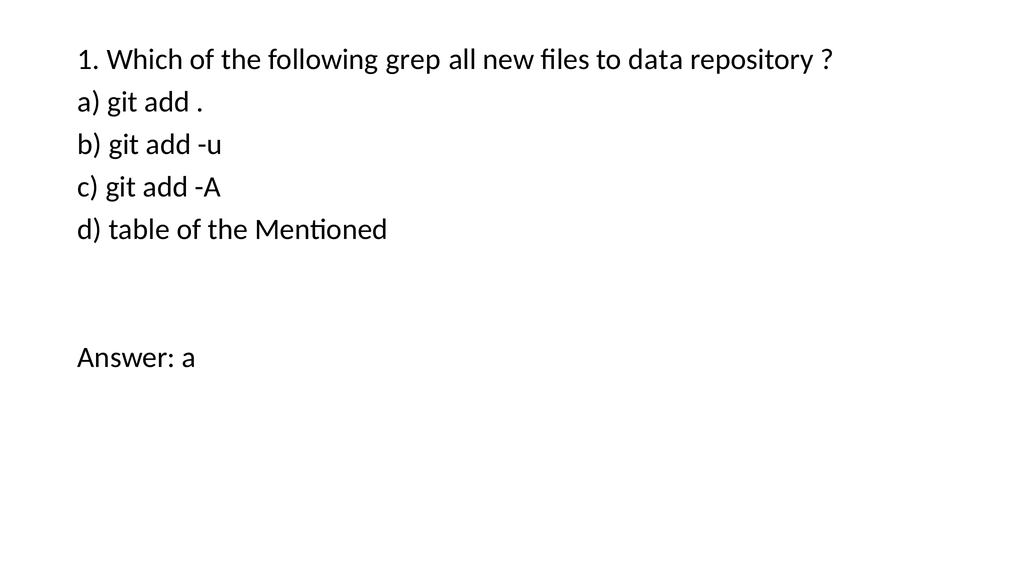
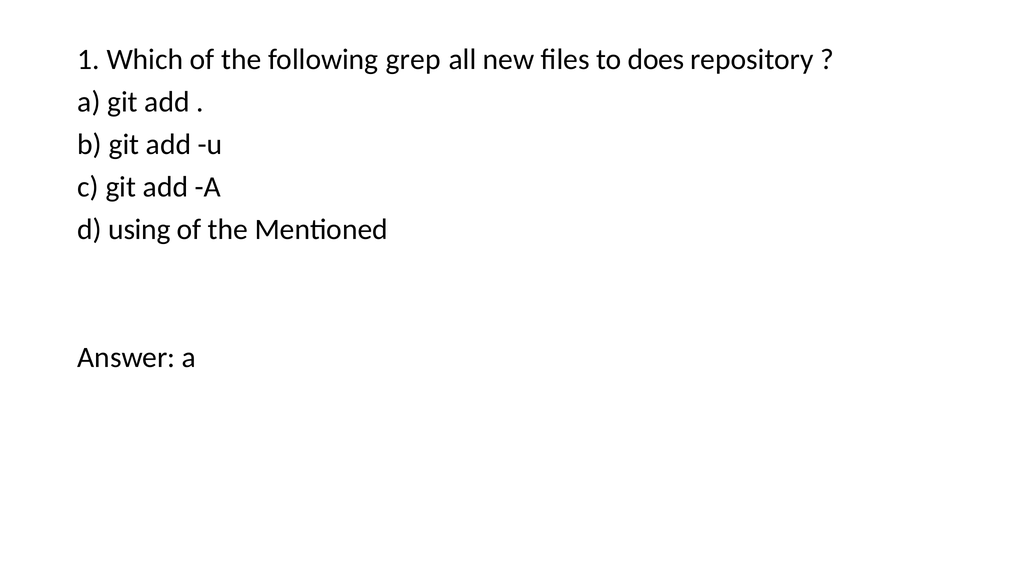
data: data -> does (656, 59)
table: table -> using (139, 230)
